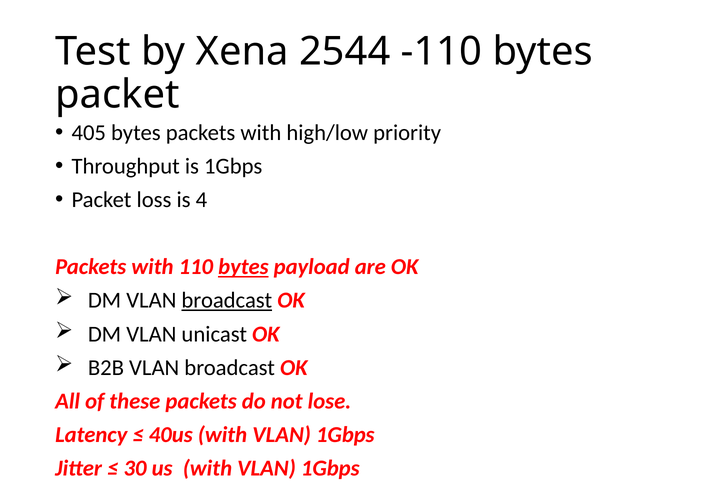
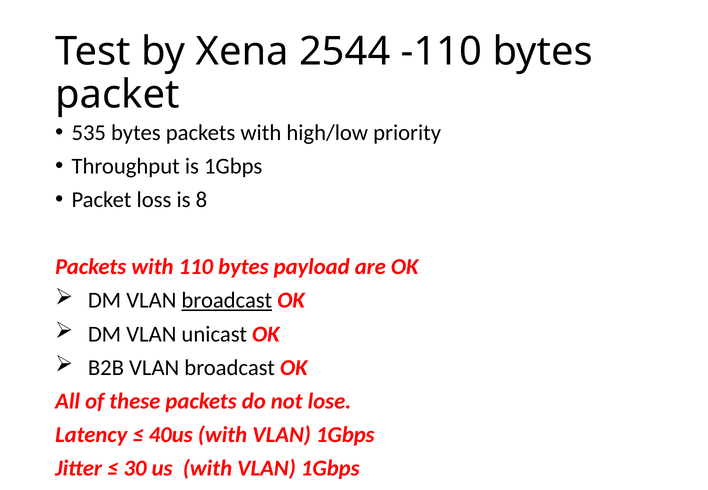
405: 405 -> 535 (89, 133)
4: 4 -> 8 (201, 200)
bytes underline: present -> none (243, 267)
